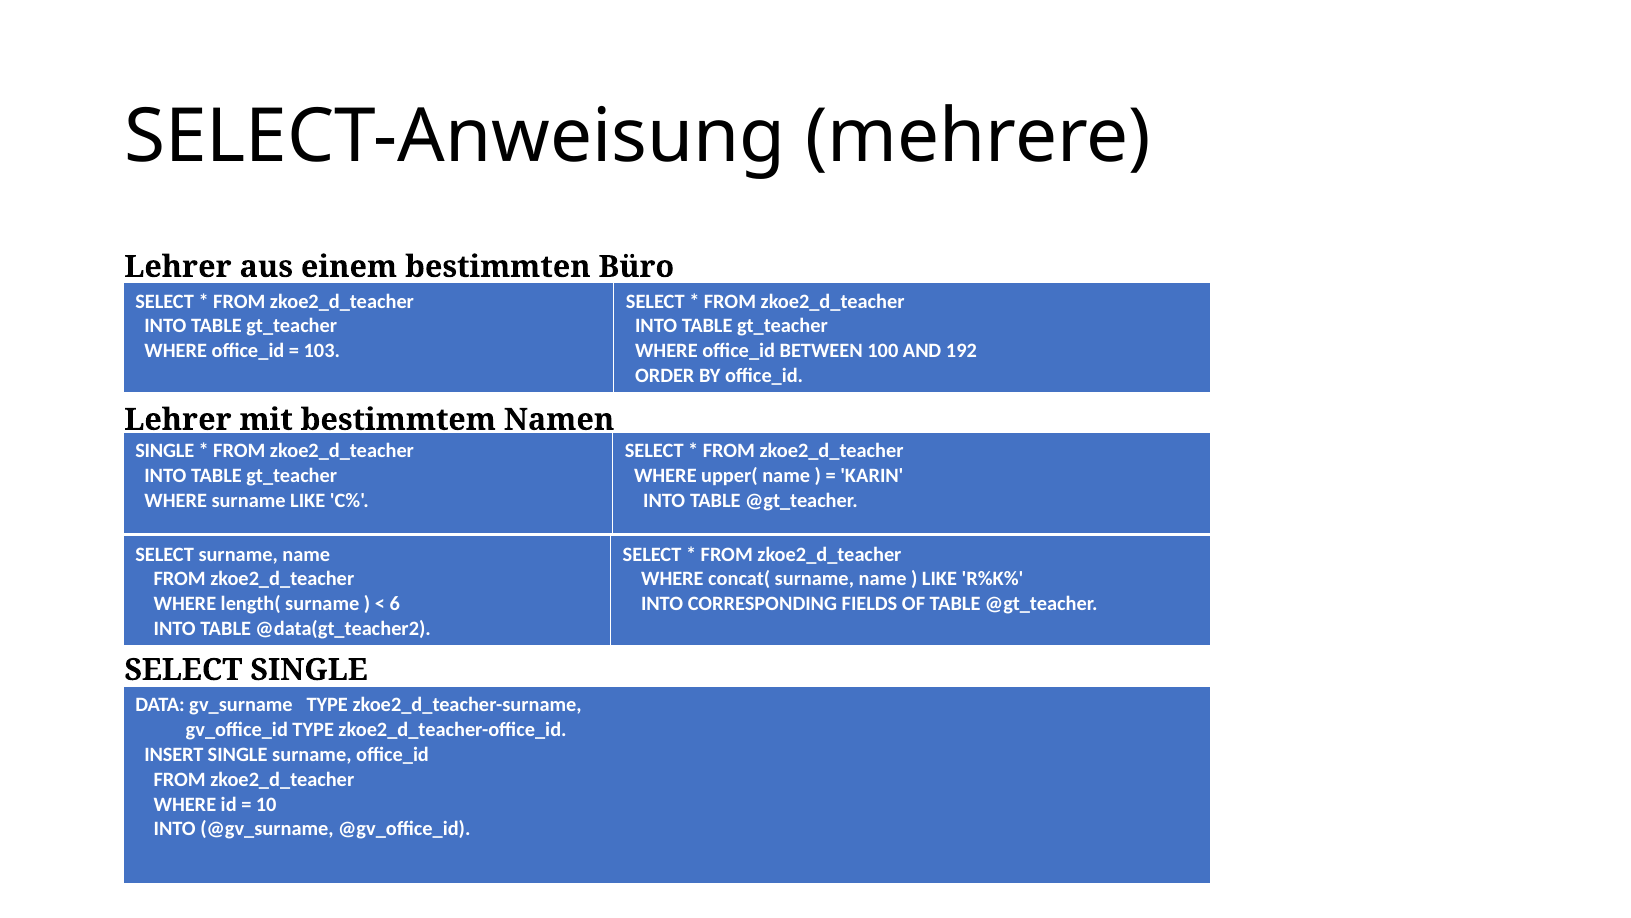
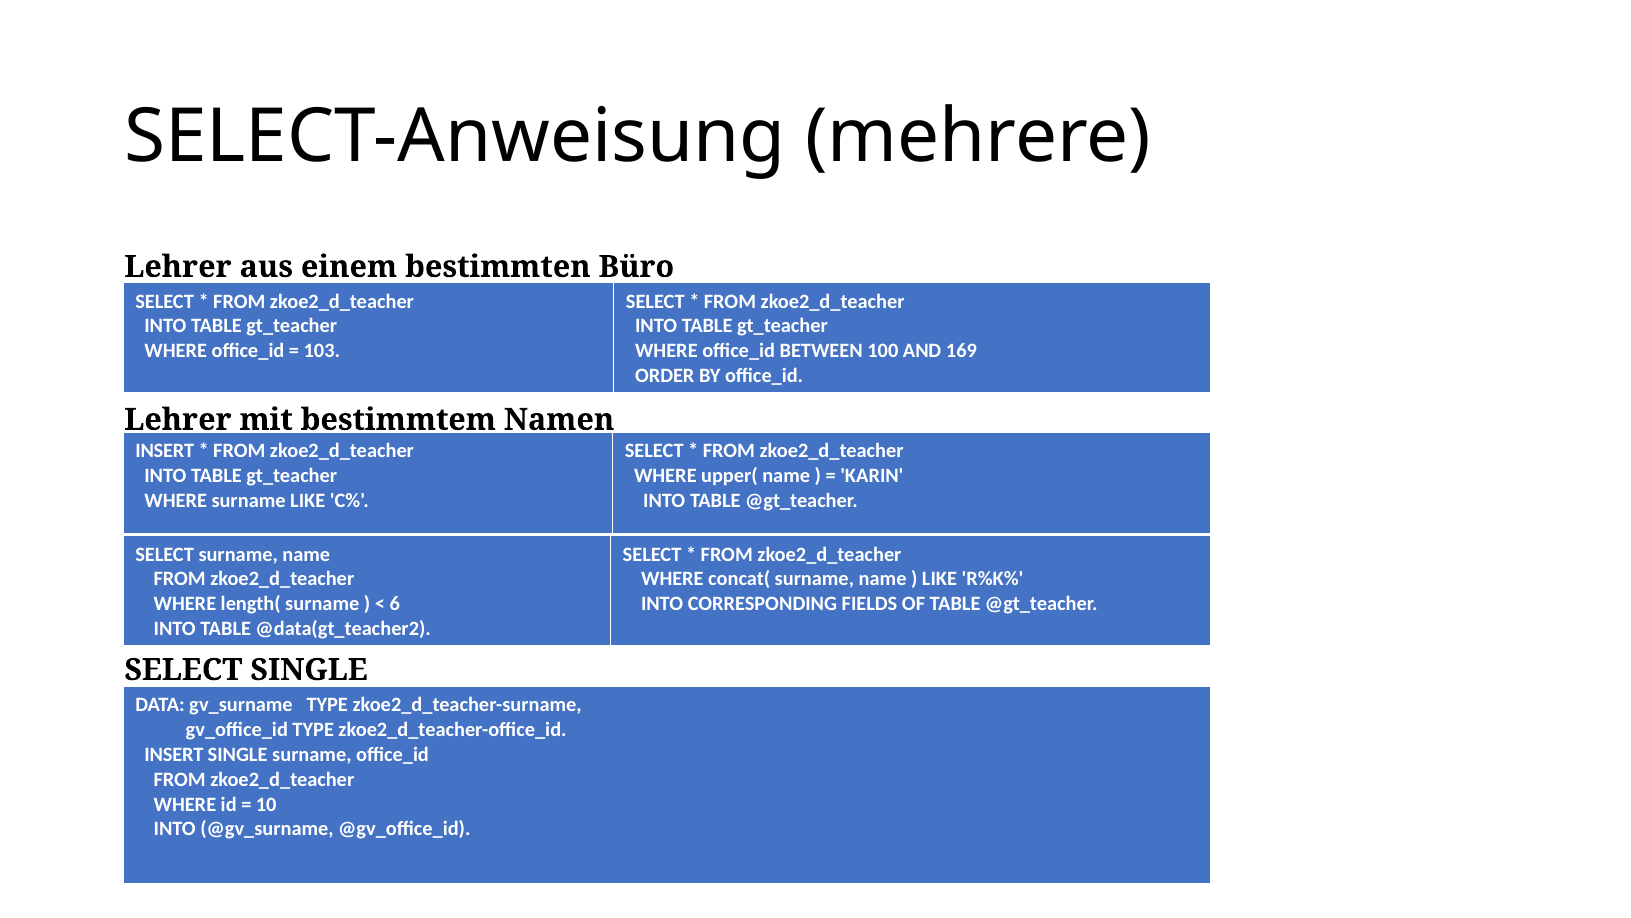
192: 192 -> 169 (961, 351)
SINGLE: SINGLE -> INSERT (165, 450)
